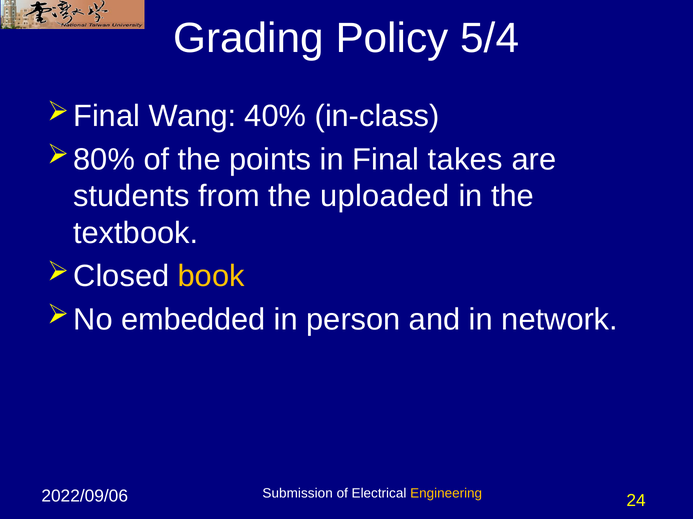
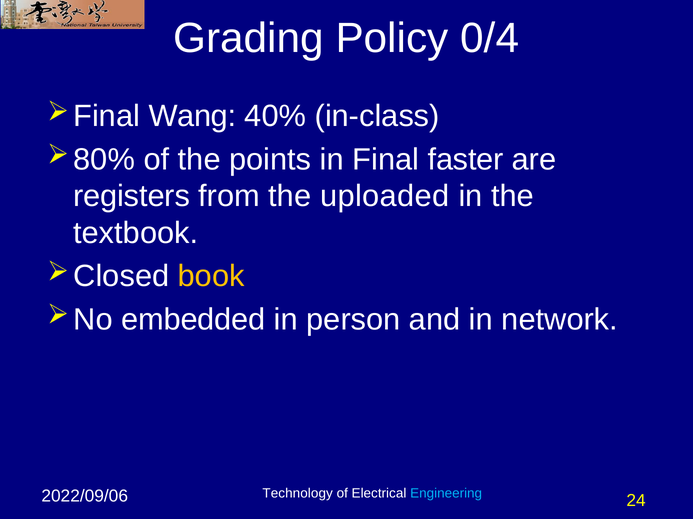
5/4: 5/4 -> 0/4 (490, 38)
takes: takes -> faster (466, 160)
students: students -> registers (132, 197)
Submission: Submission -> Technology (298, 494)
Engineering colour: yellow -> light blue (446, 494)
